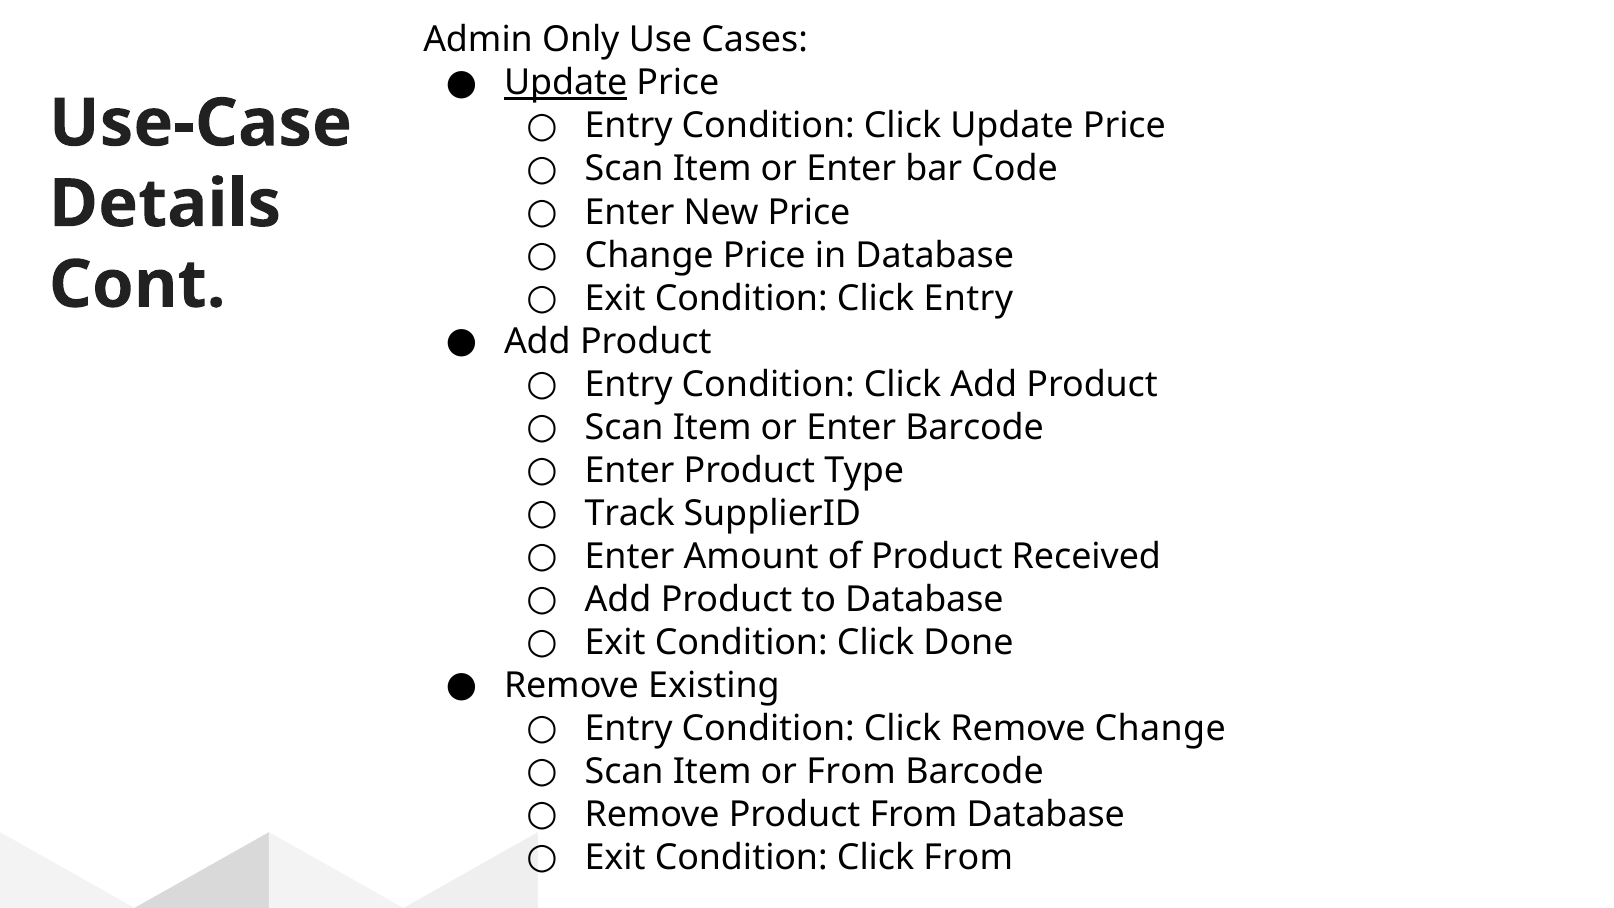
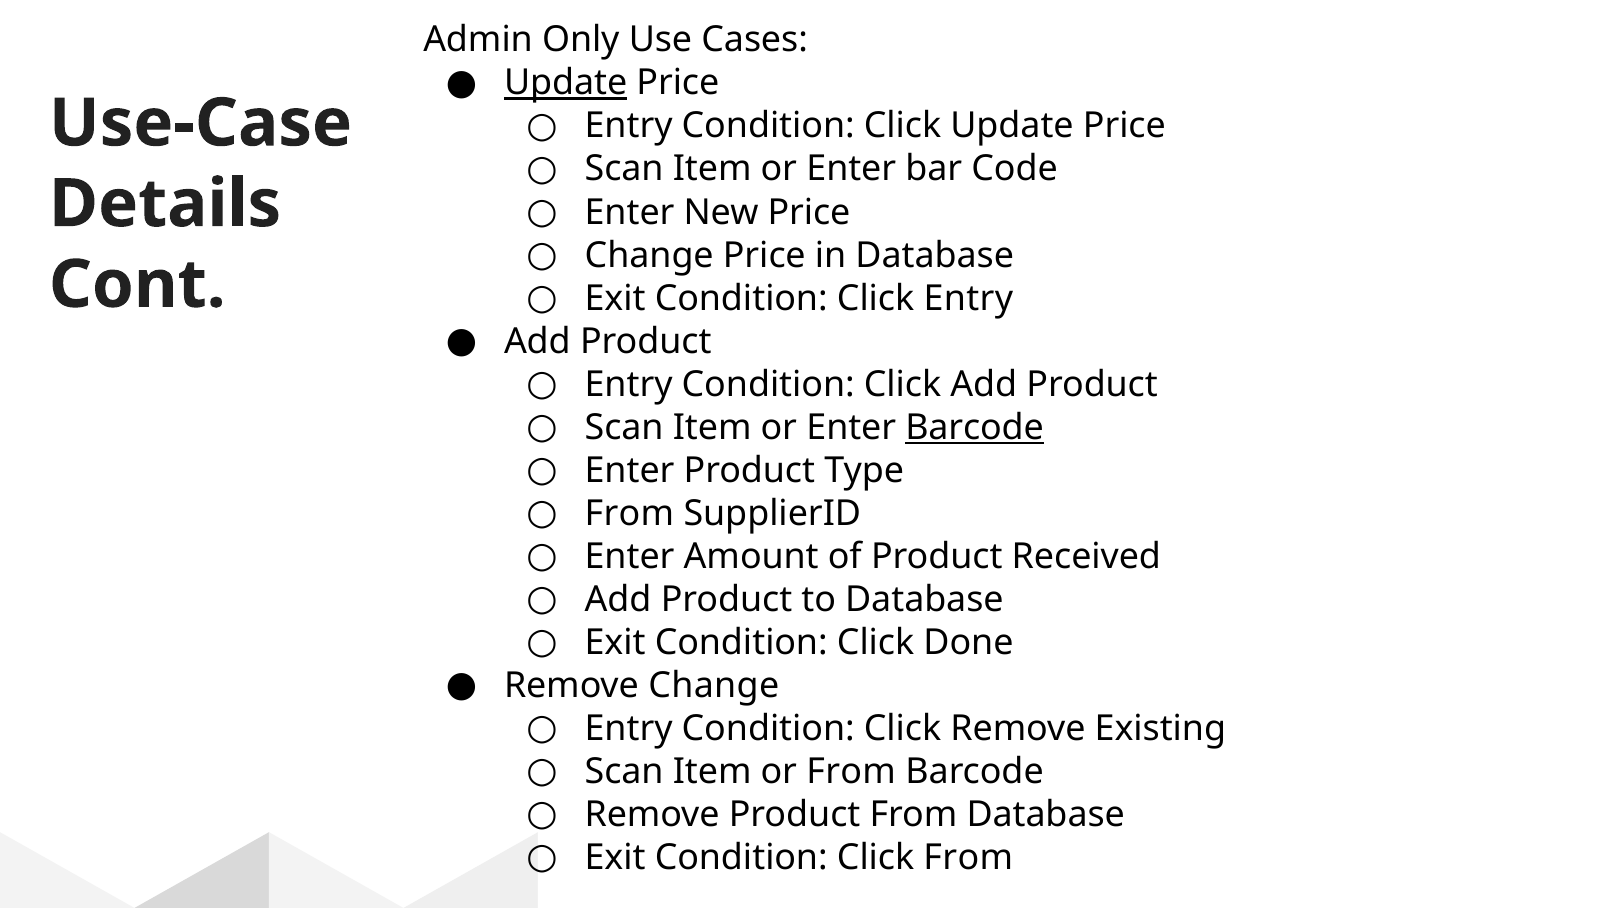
Barcode underline: none -> present (975, 427)
Track: Track -> From (629, 513)
Remove Existing: Existing -> Change (714, 685)
Remove Change: Change -> Existing (1160, 728)
